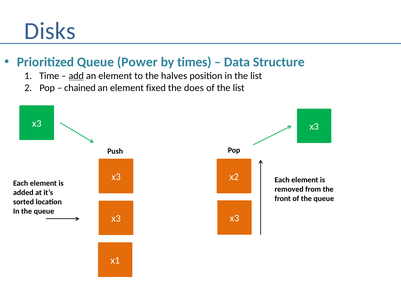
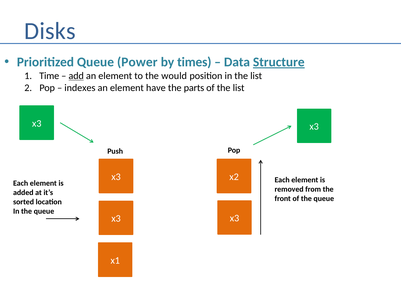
Structure underline: none -> present (279, 62)
halves: halves -> would (174, 76)
chained: chained -> indexes (80, 88)
fixed: fixed -> have (156, 88)
does: does -> parts (194, 88)
